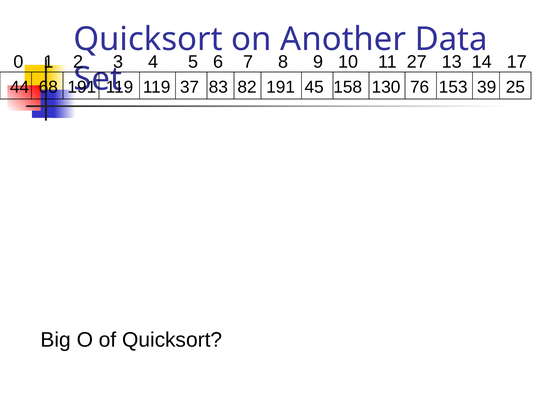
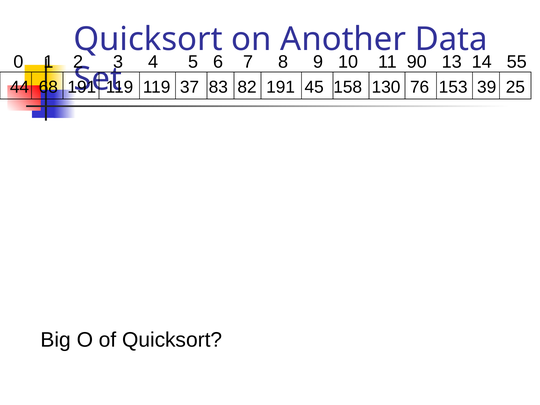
27: 27 -> 90 (417, 62)
17: 17 -> 55 (517, 62)
